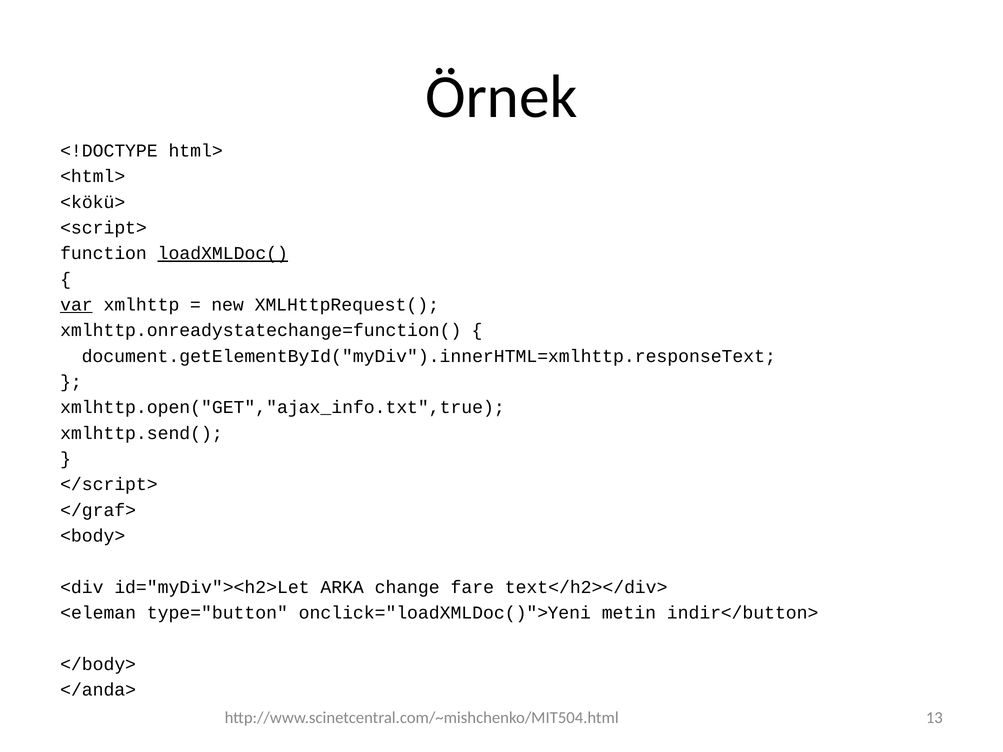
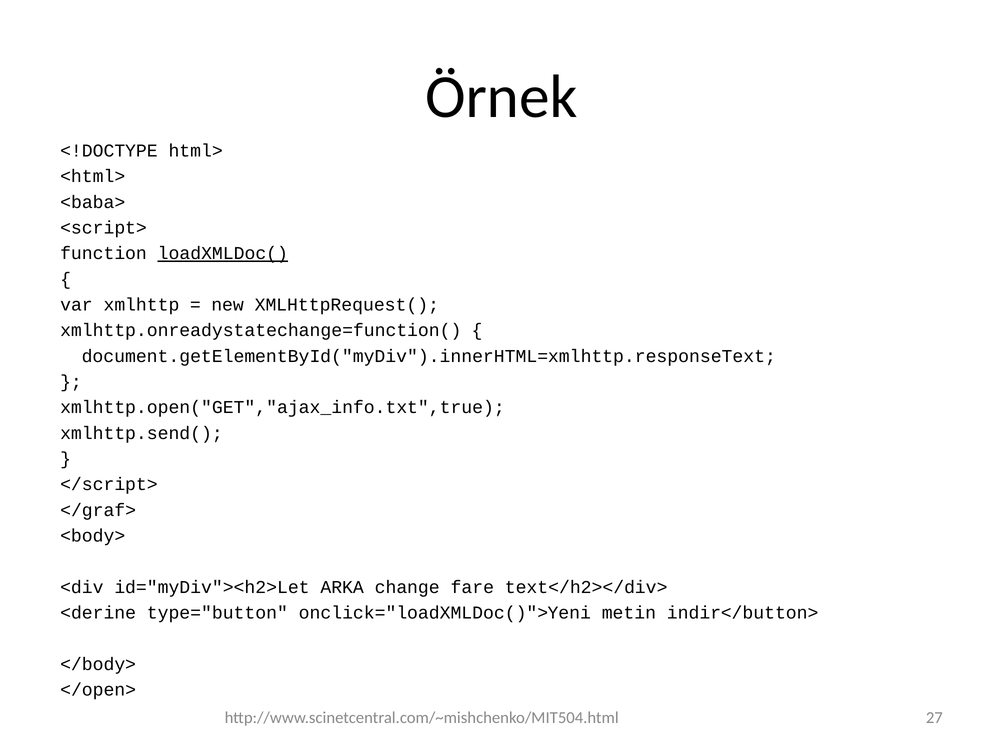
<kökü>: <kökü> -> <baba> (93, 202)
var underline: present -> none (76, 305)
<eleman: <eleman -> <derine (98, 613)
</anda>: </anda> -> </open> (98, 690)
13: 13 -> 27 (934, 718)
